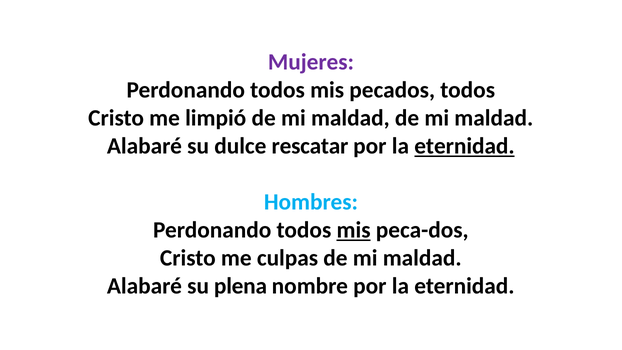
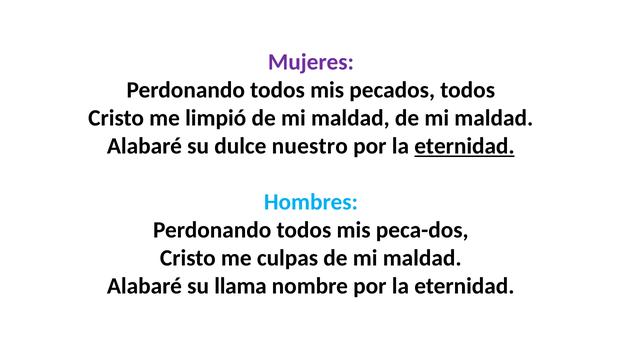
rescatar: rescatar -> nuestro (310, 146)
mis underline: present -> none (354, 230)
plena: plena -> llama (241, 286)
